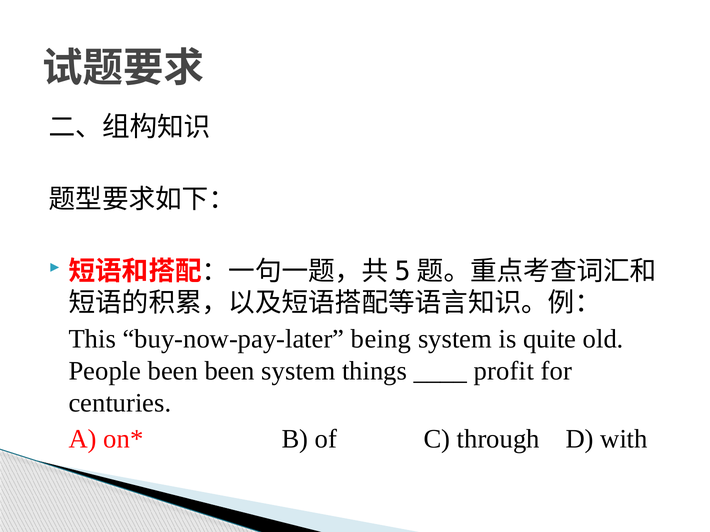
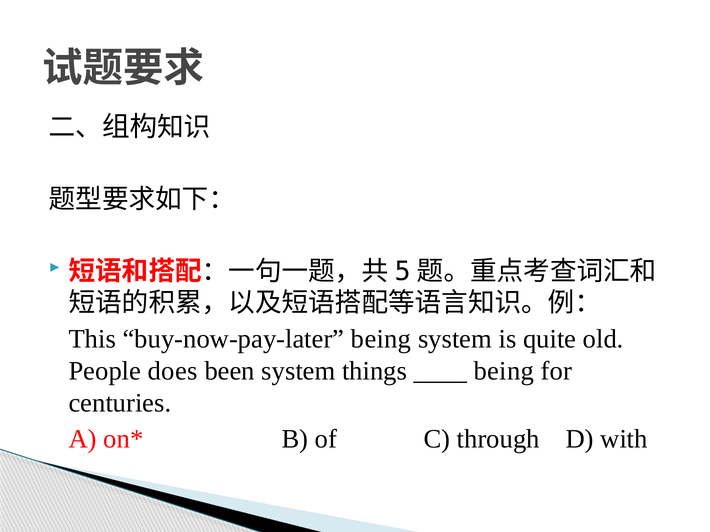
People been: been -> does (173, 371)
profit: profit -> being (504, 371)
